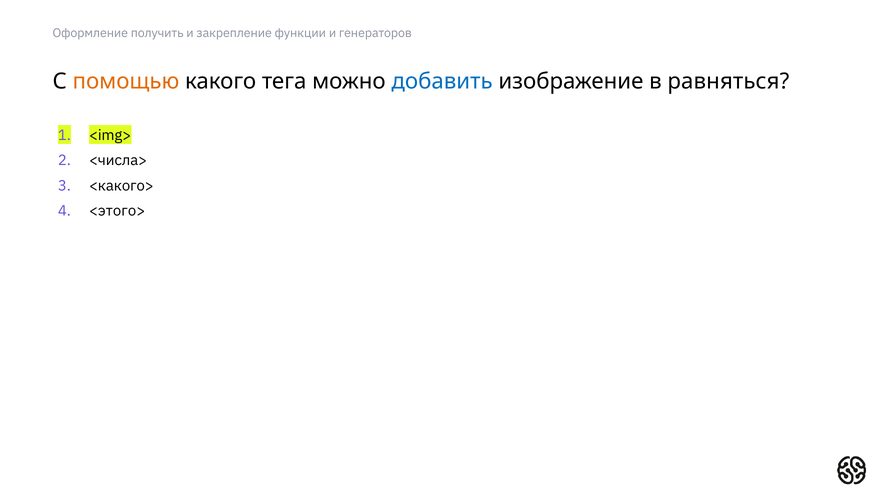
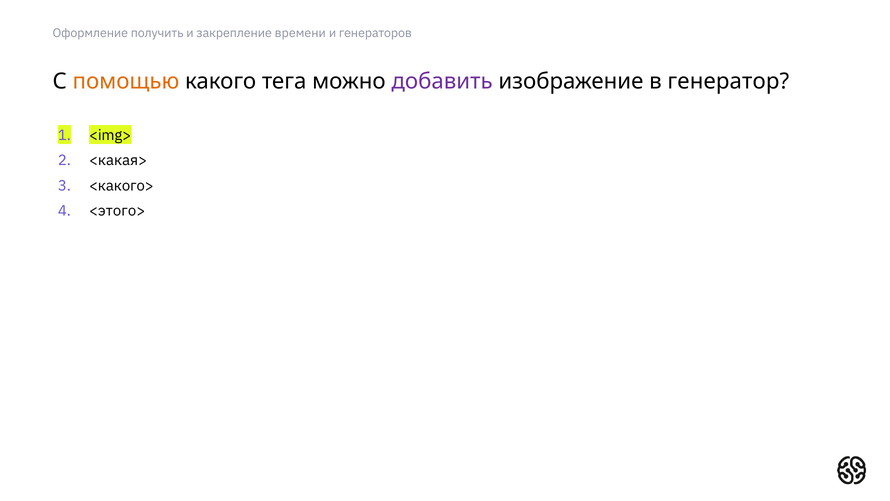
функции: функции -> времени (300, 33)
добавить colour: blue -> purple (442, 81)
равняться: равняться -> генератор (728, 81)
<числа>: <числа> -> <какая> (118, 160)
